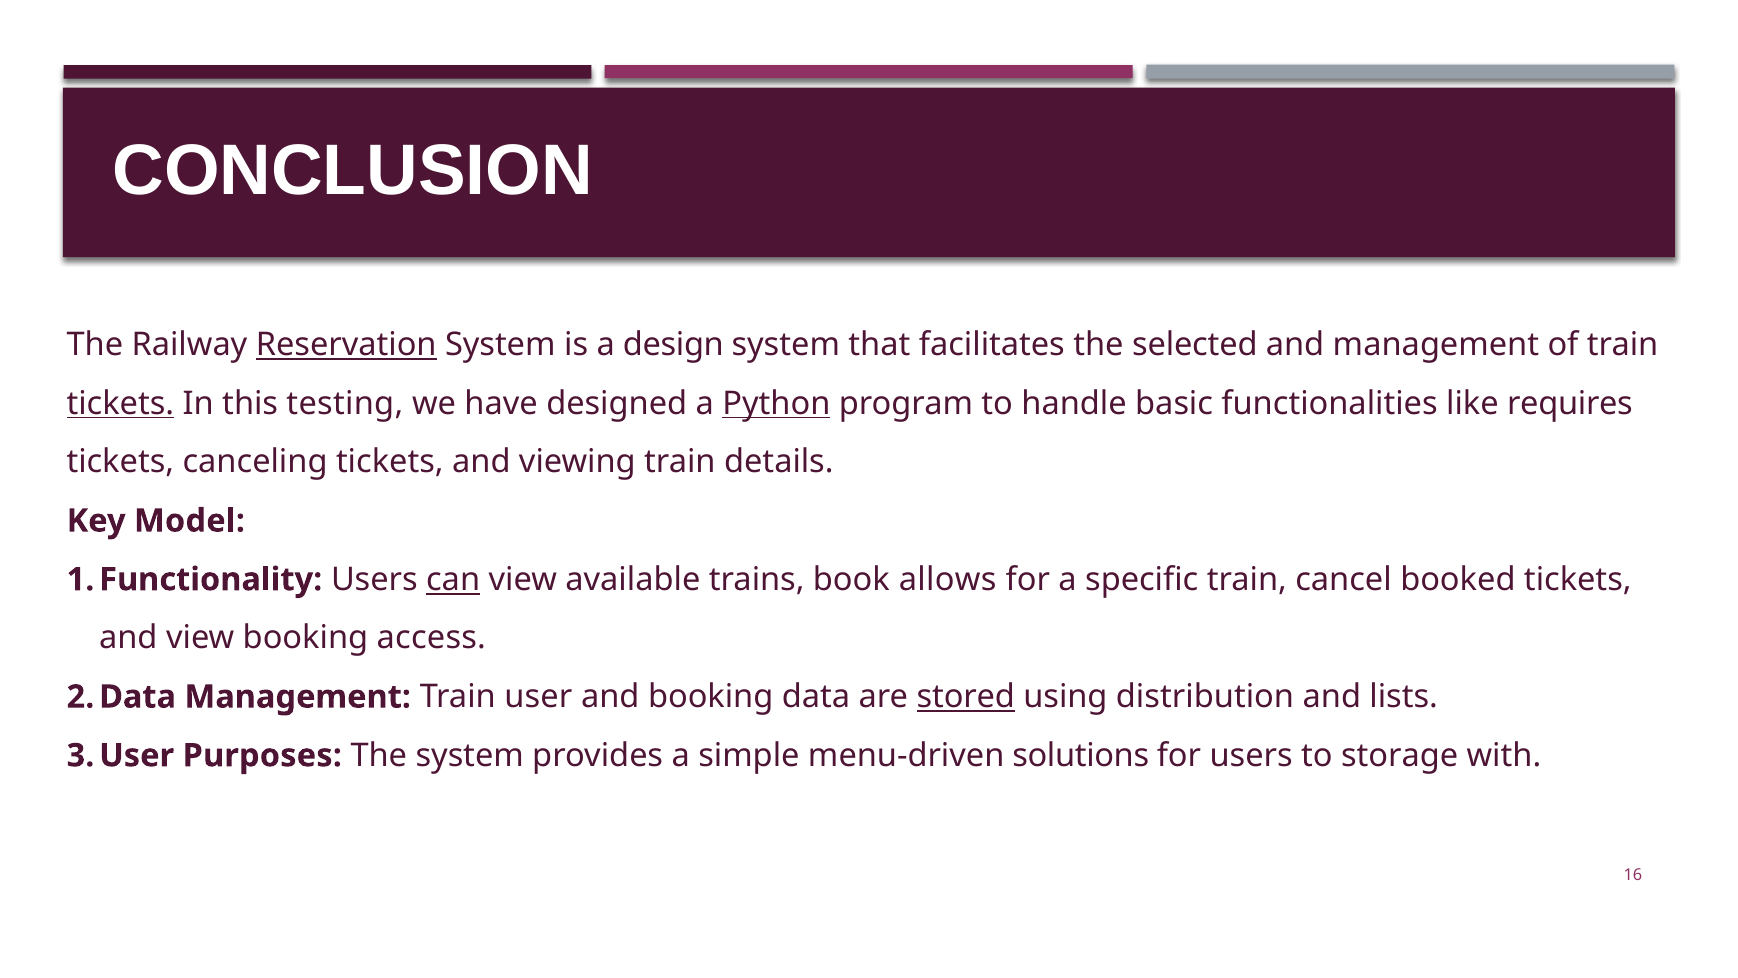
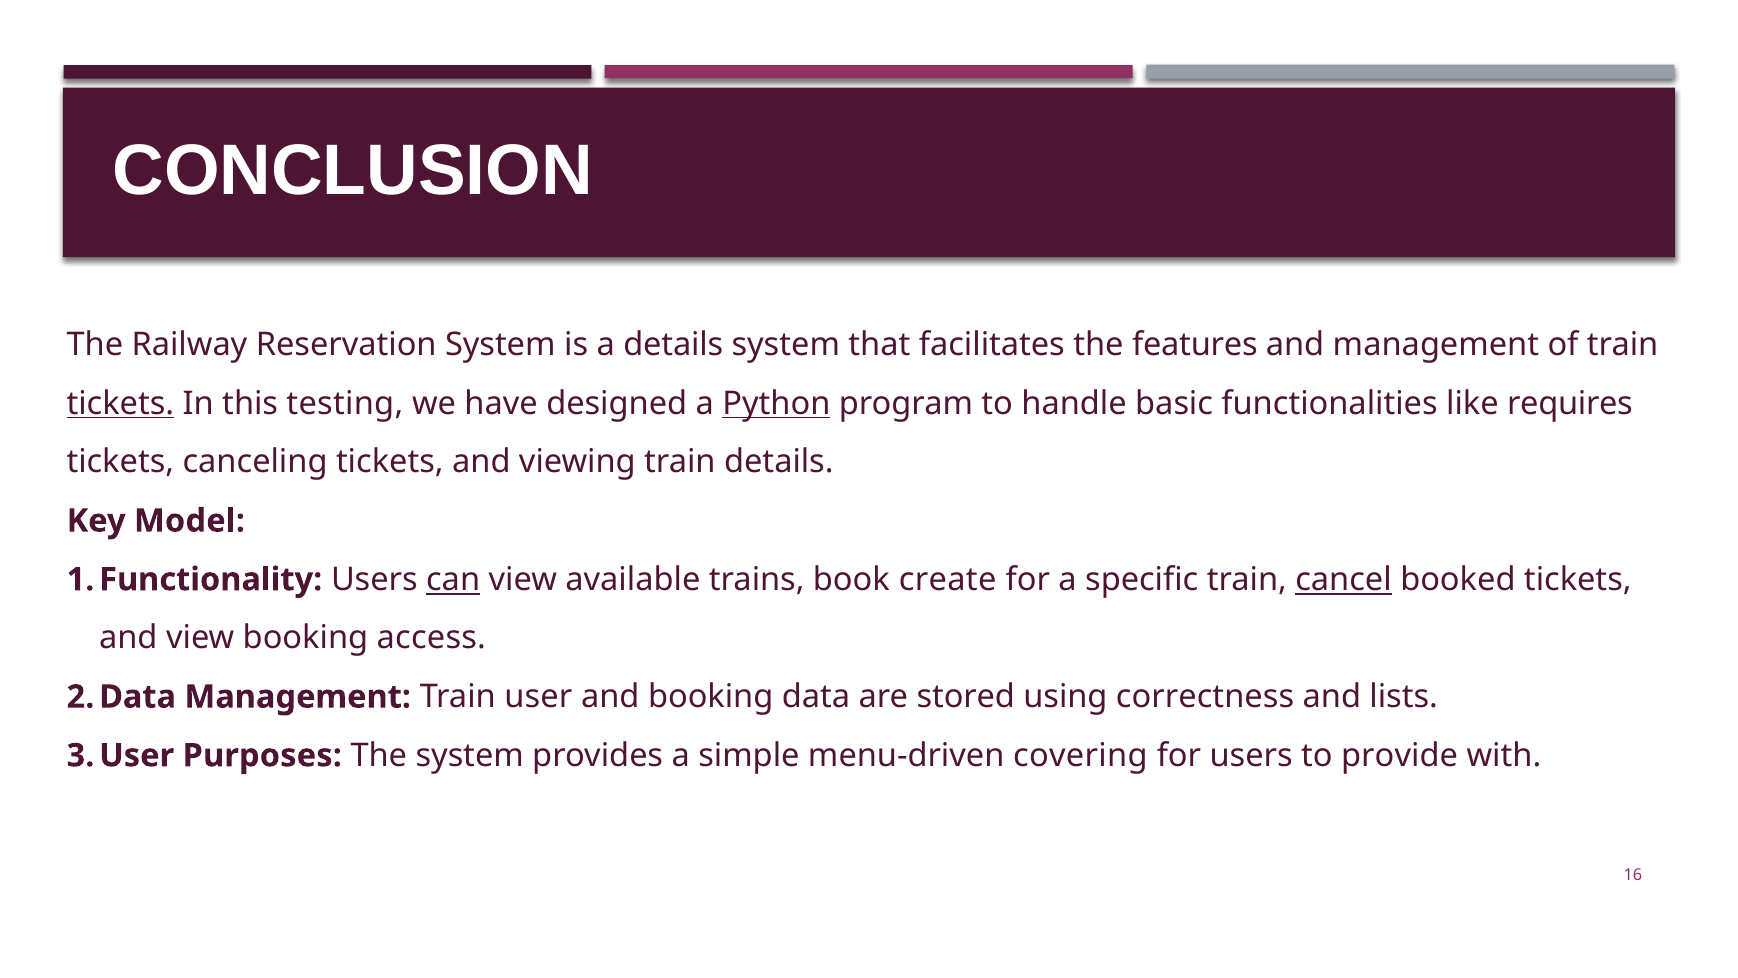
Reservation underline: present -> none (346, 345)
a design: design -> details (673, 345)
selected: selected -> features (1195, 345)
allows: allows -> create (948, 579)
cancel underline: none -> present (1344, 579)
stored underline: present -> none (966, 697)
distribution: distribution -> correctness (1205, 697)
solutions: solutions -> covering (1080, 755)
storage: storage -> provide (1400, 755)
